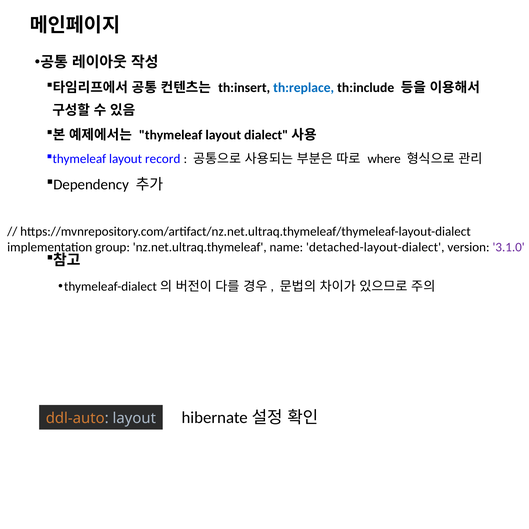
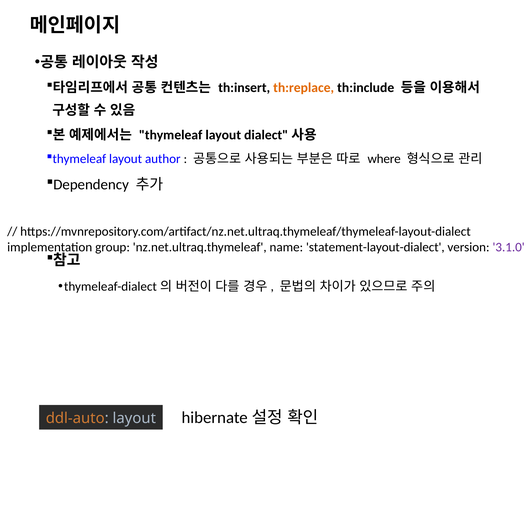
th:replace colour: blue -> orange (304, 88)
record: record -> author (163, 159)
detached-layout-dialect: detached-layout-dialect -> statement-layout-dialect (375, 247)
